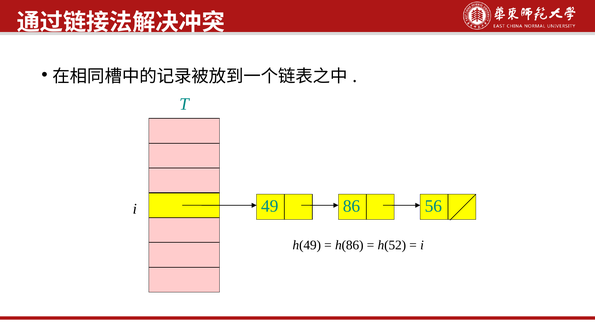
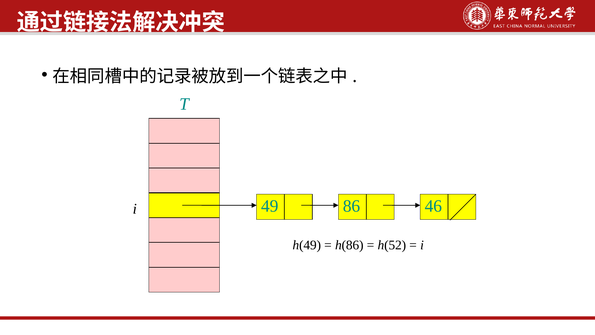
56: 56 -> 46 (433, 206)
